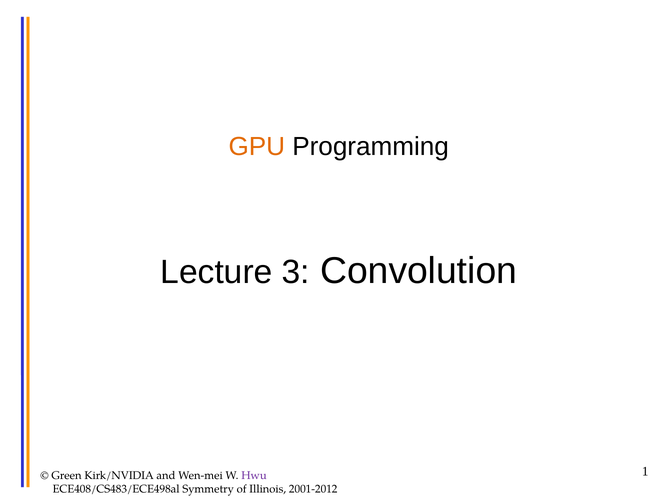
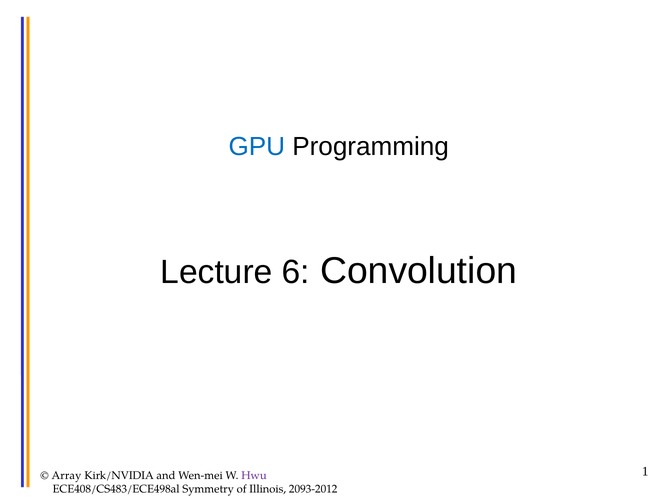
GPU colour: orange -> blue (257, 147)
3: 3 -> 6 (296, 272)
Green: Green -> Array (66, 476)
2001-2012: 2001-2012 -> 2093-2012 (313, 489)
